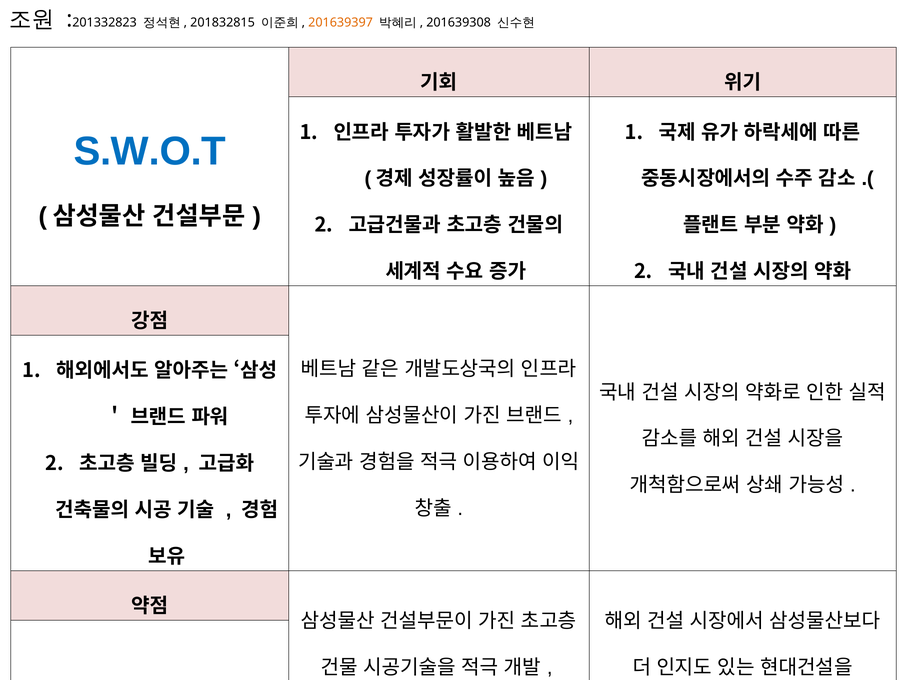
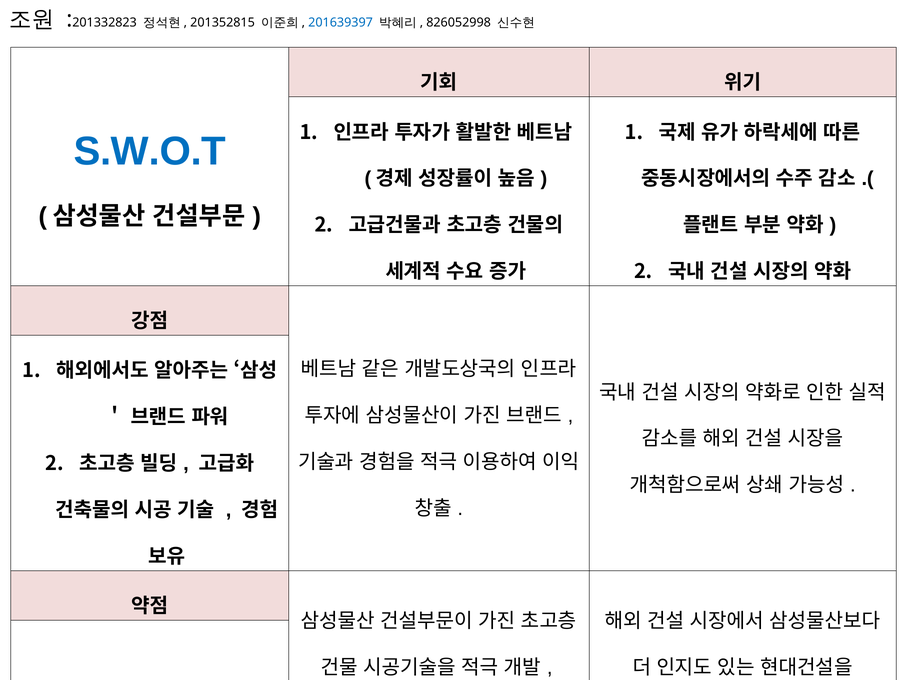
201832815: 201832815 -> 201352815 (223, 23)
201639397 colour: orange -> blue (341, 23)
201639308: 201639308 -> 826052998 (459, 23)
